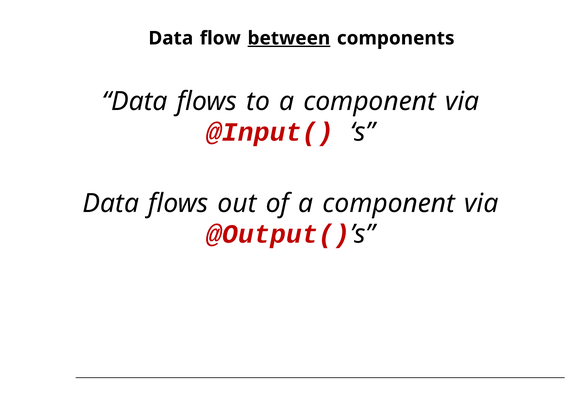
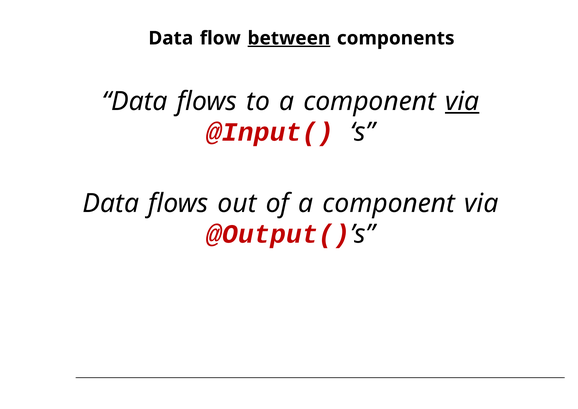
via underline: none -> present (462, 101)
